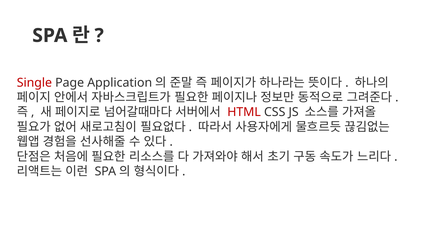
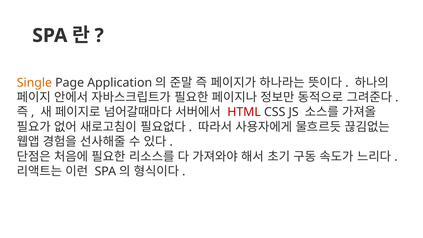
Single colour: red -> orange (34, 83)
